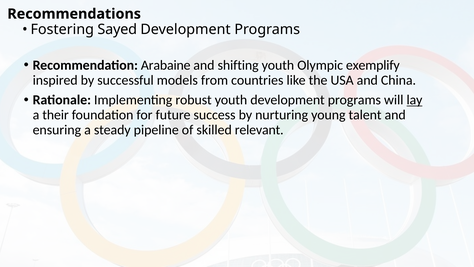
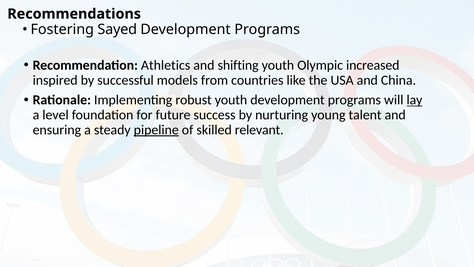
Arabaine: Arabaine -> Athletics (166, 65)
exemplify: exemplify -> increased (373, 65)
their: their -> level (56, 115)
pipeline underline: none -> present (156, 130)
